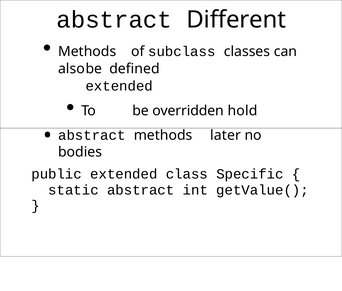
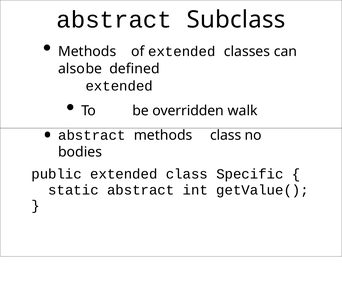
Different: Different -> Subclass (236, 20)
of subclass: subclass -> extended (182, 51)
hold: hold -> walk (243, 111)
methods later: later -> class (226, 135)
